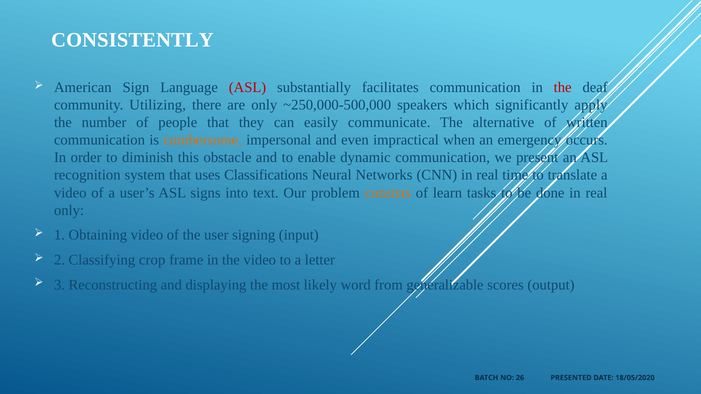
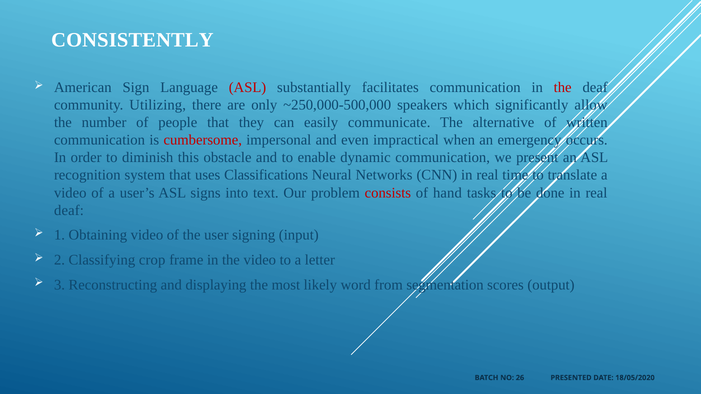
apply: apply -> allow (591, 105)
cumbersome colour: orange -> red (203, 140)
consists colour: orange -> red (388, 193)
learn: learn -> hand (447, 193)
only: only -> deaf (69, 210)
generalizable: generalizable -> segmentation (445, 285)
